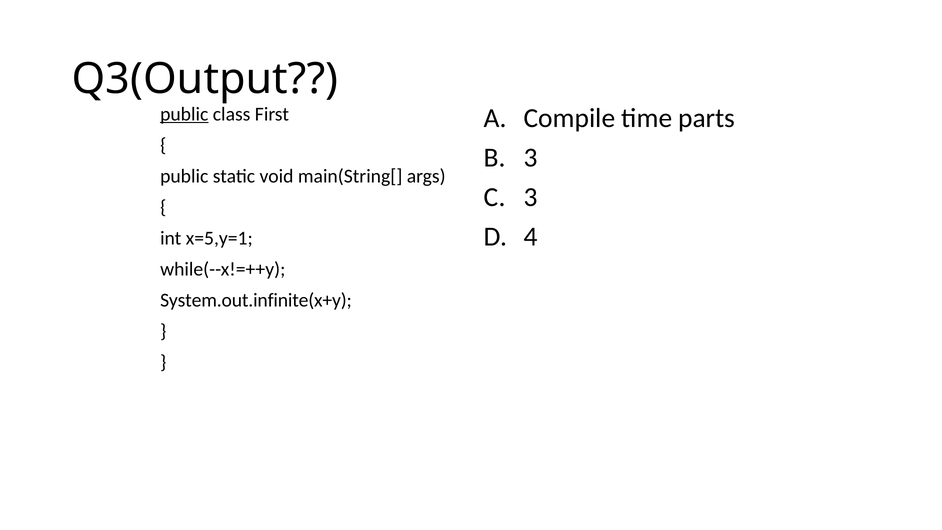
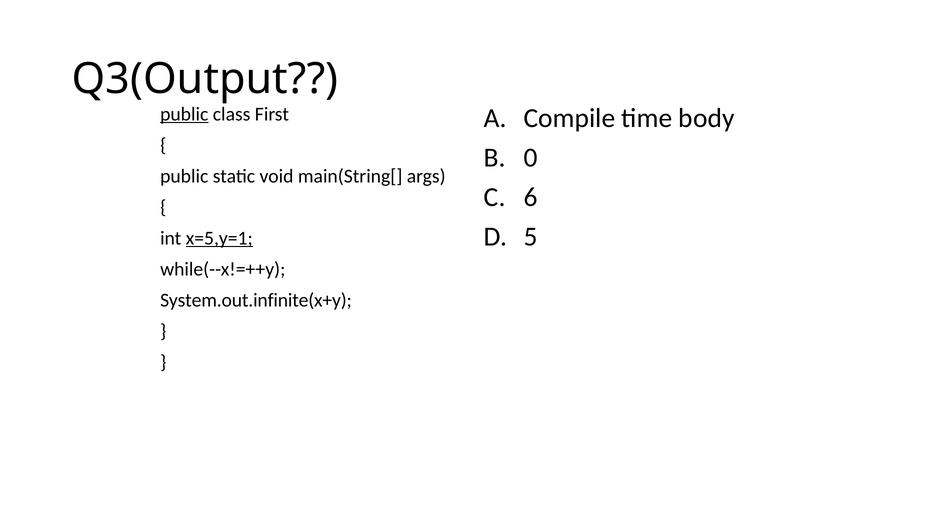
parts: parts -> body (707, 118)
3: 3 -> 0 (531, 158)
3: 3 -> 6 (531, 197)
4: 4 -> 5 (531, 237)
x=5,y=1 underline: none -> present (219, 238)
